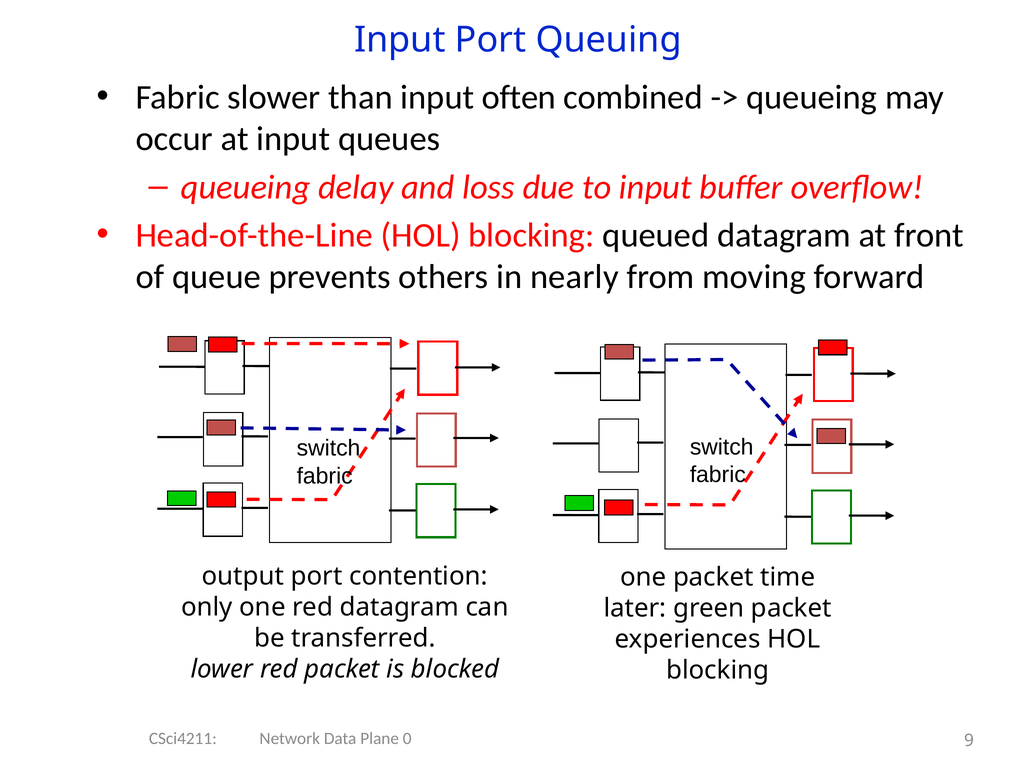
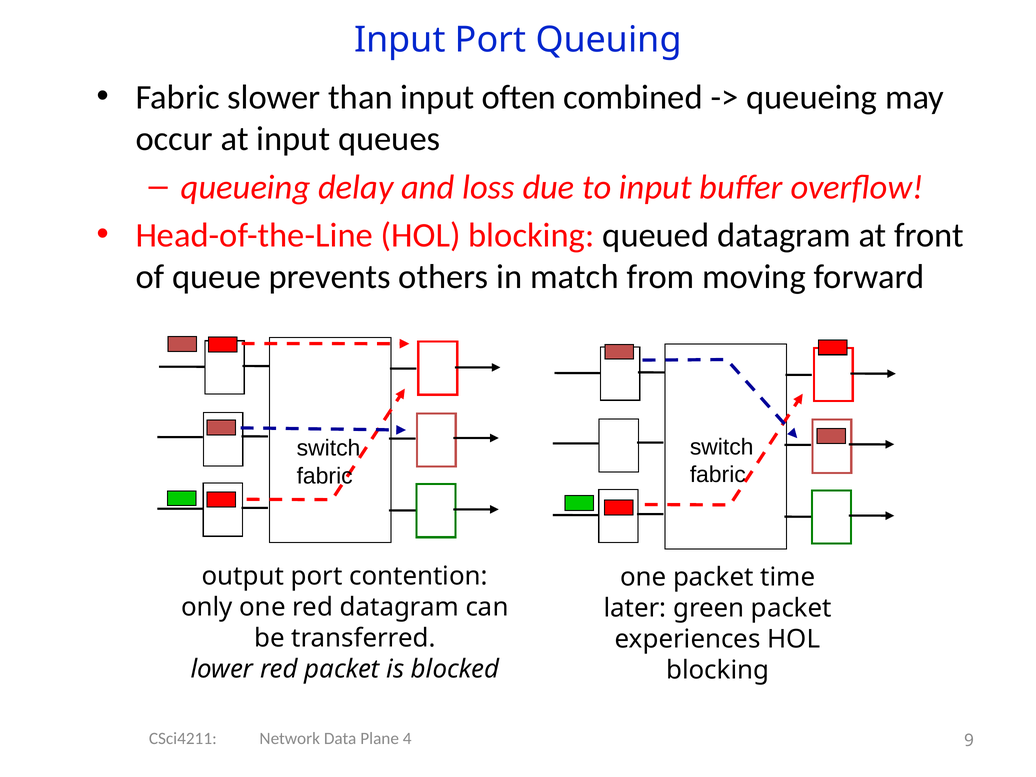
nearly: nearly -> match (574, 277)
0: 0 -> 4 (407, 739)
